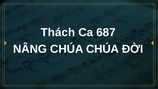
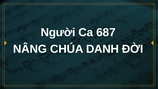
Thách: Thách -> Người (58, 32)
CHÚA CHÚA: CHÚA -> DANH (102, 49)
